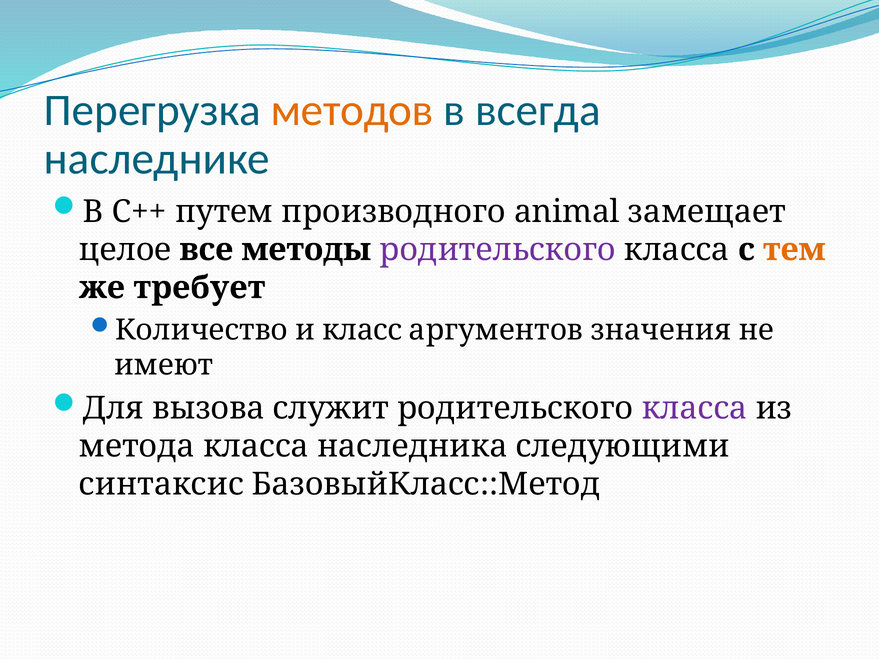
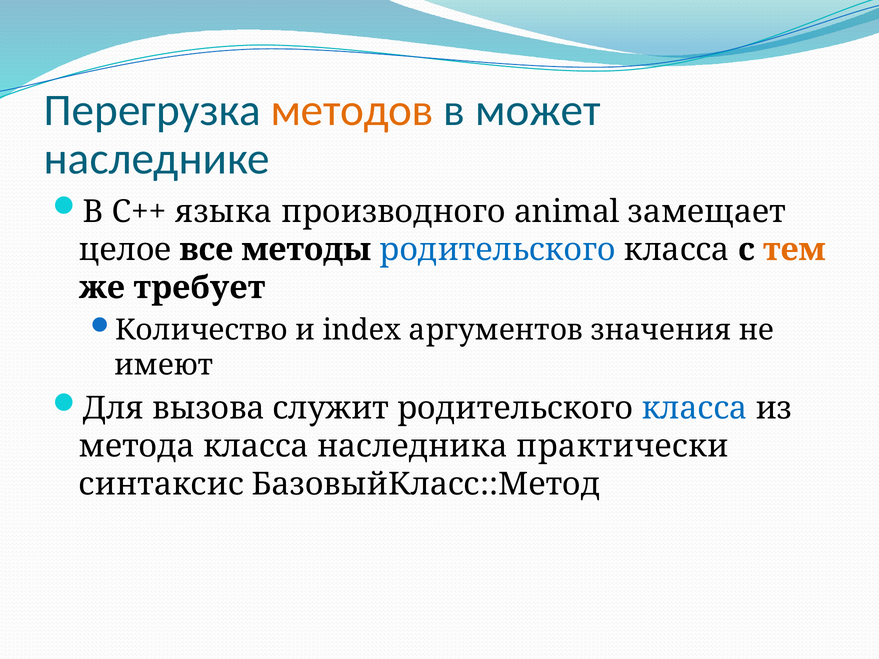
всегда: всегда -> может (538, 110)
путем: путем -> языка (224, 212)
родительского colour: purple -> blue (497, 250)
класс: класс -> index (362, 330)
класса colour: purple -> blue (694, 408)
следующими: следующими -> практически (623, 446)
